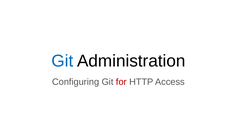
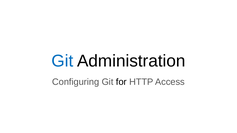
for colour: red -> black (121, 82)
